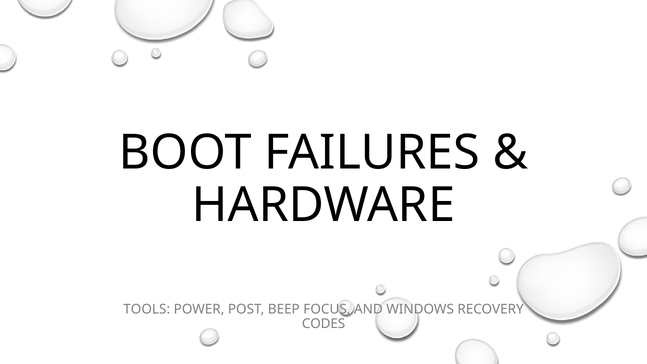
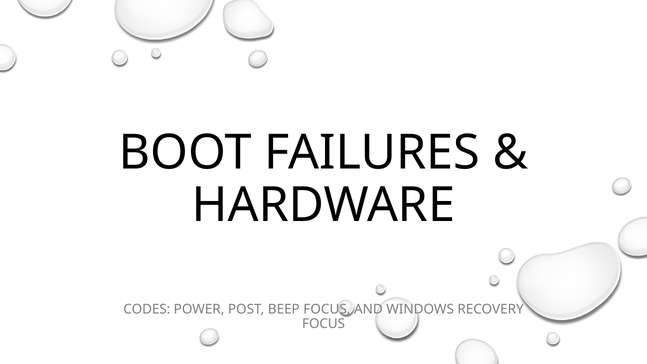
TOOLS: TOOLS -> CODES (147, 309)
CODES: CODES -> FOCUS (324, 324)
